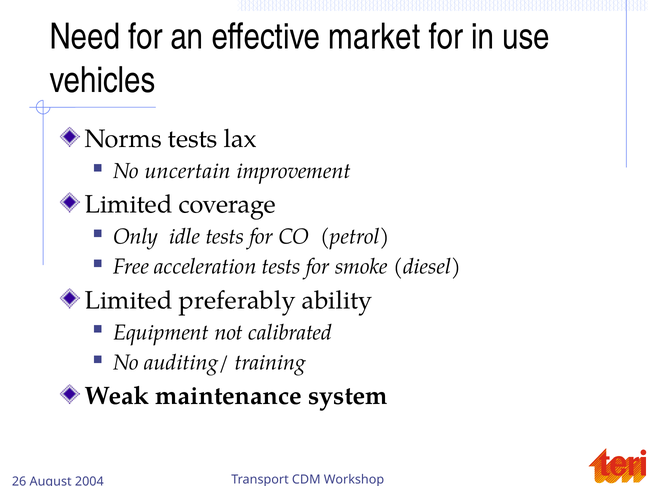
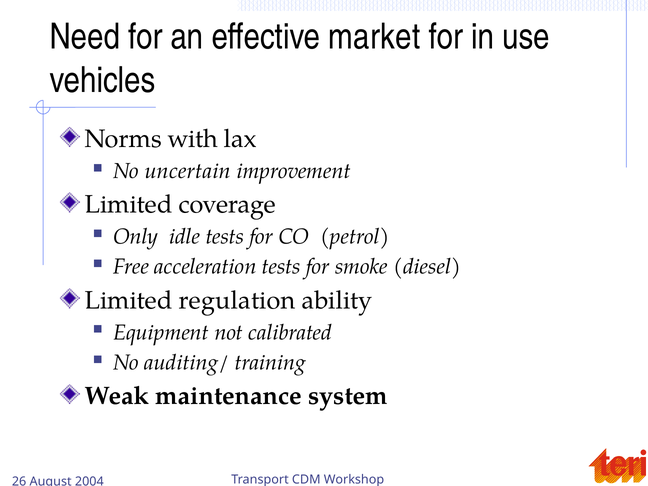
Norms tests: tests -> with (193, 139)
preferably: preferably -> regulation (237, 300)
